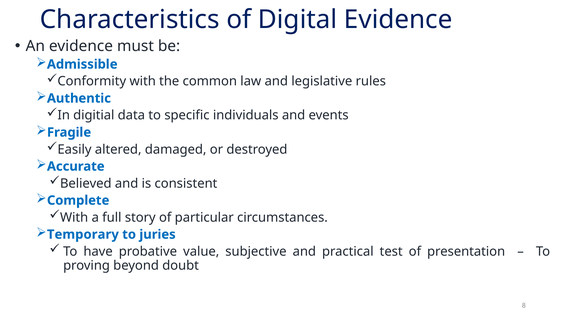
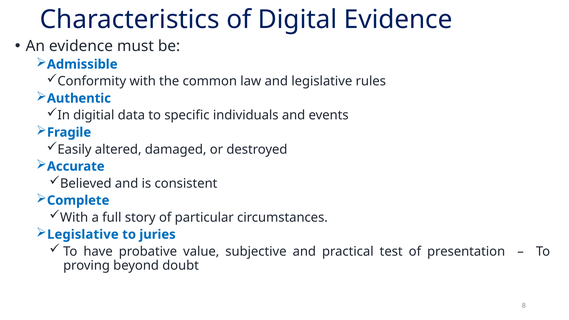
Temporary: Temporary -> Legislative (83, 234)
